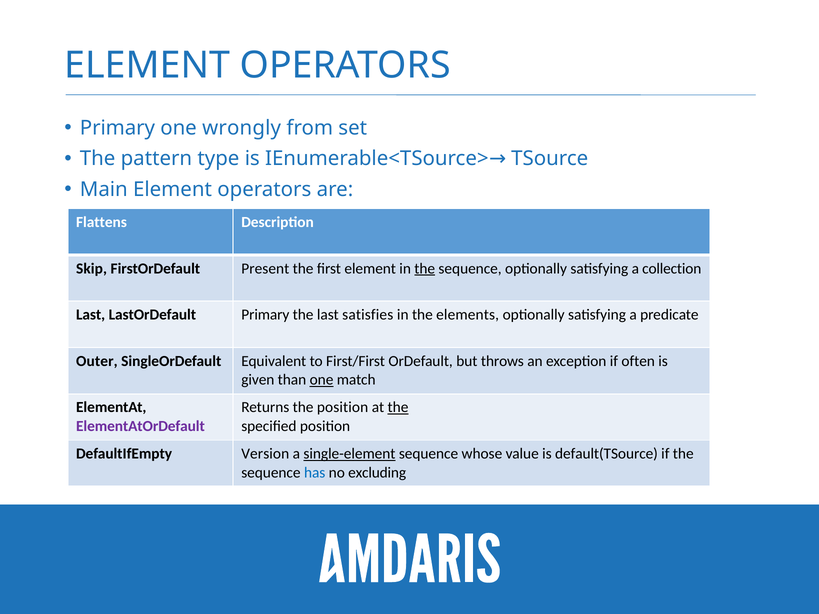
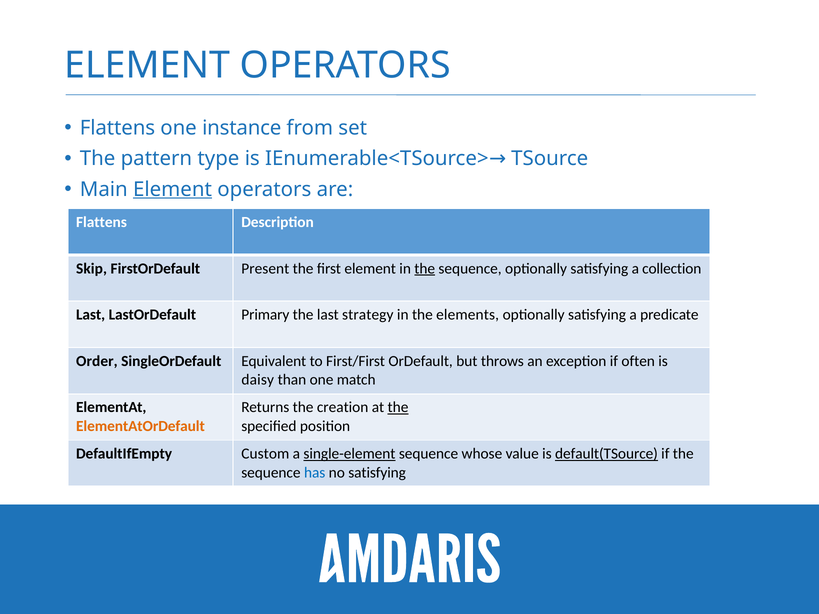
Primary: Primary -> Flattens (117, 128)
wrongly: wrongly -> instance (242, 128)
Element underline: none -> present (172, 189)
satisfies: satisfies -> strategy (368, 315)
Outer: Outer -> Order (97, 361)
given: given -> daisy (258, 380)
one underline: present -> none (322, 380)
the position: position -> creation (343, 408)
ElementAtOrDefault colour: purple -> orange (140, 426)
Version: Version -> Custom (265, 454)
default(TSource underline: none -> present (607, 454)
no excluding: excluding -> satisfying (377, 473)
